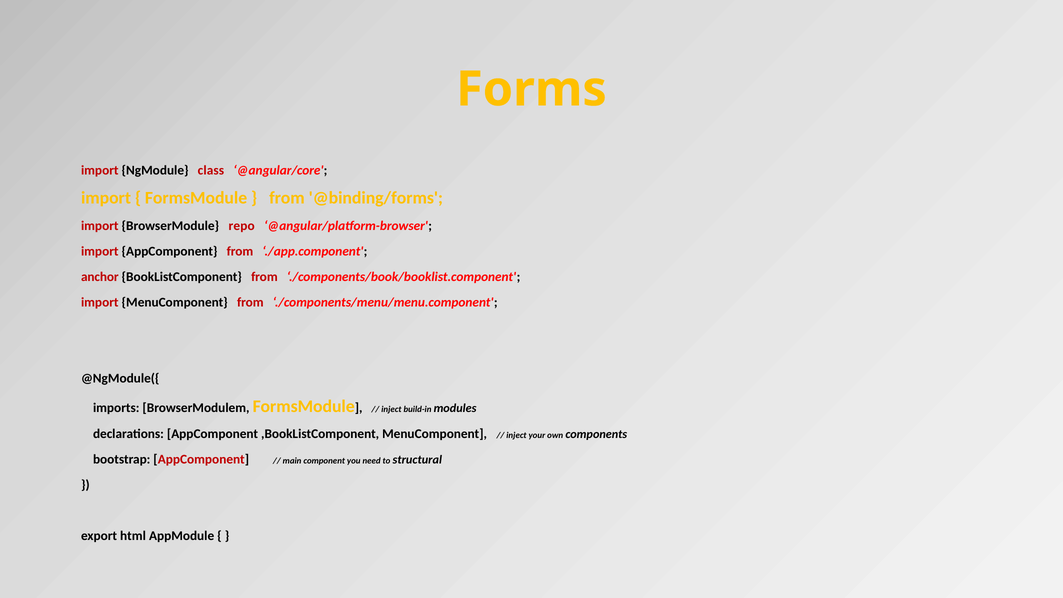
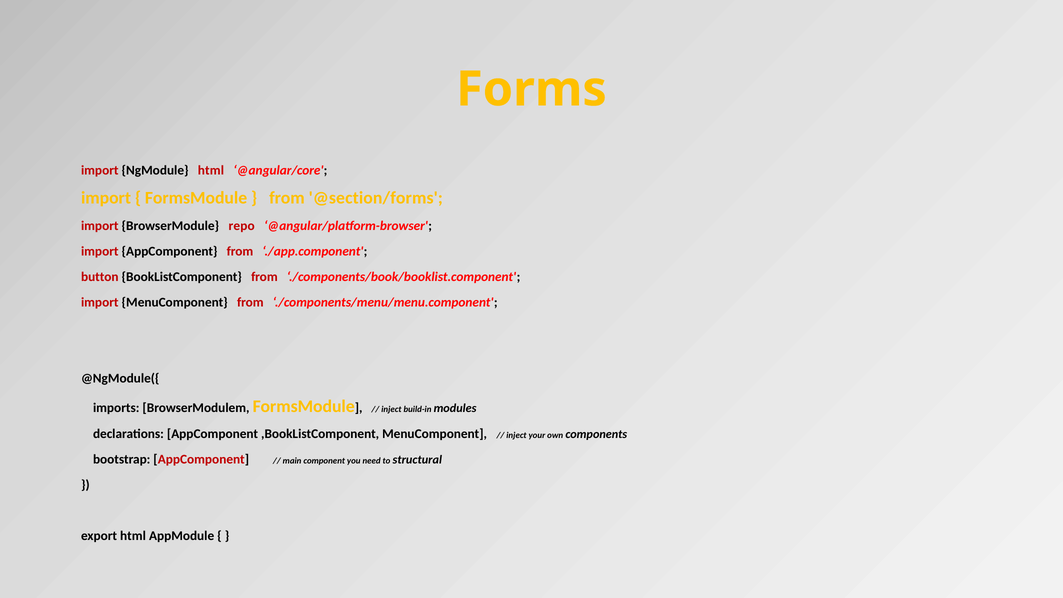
NgModule class: class -> html (211, 170)
@binding/forms: @binding/forms -> @section/forms (376, 198)
anchor: anchor -> button (100, 277)
